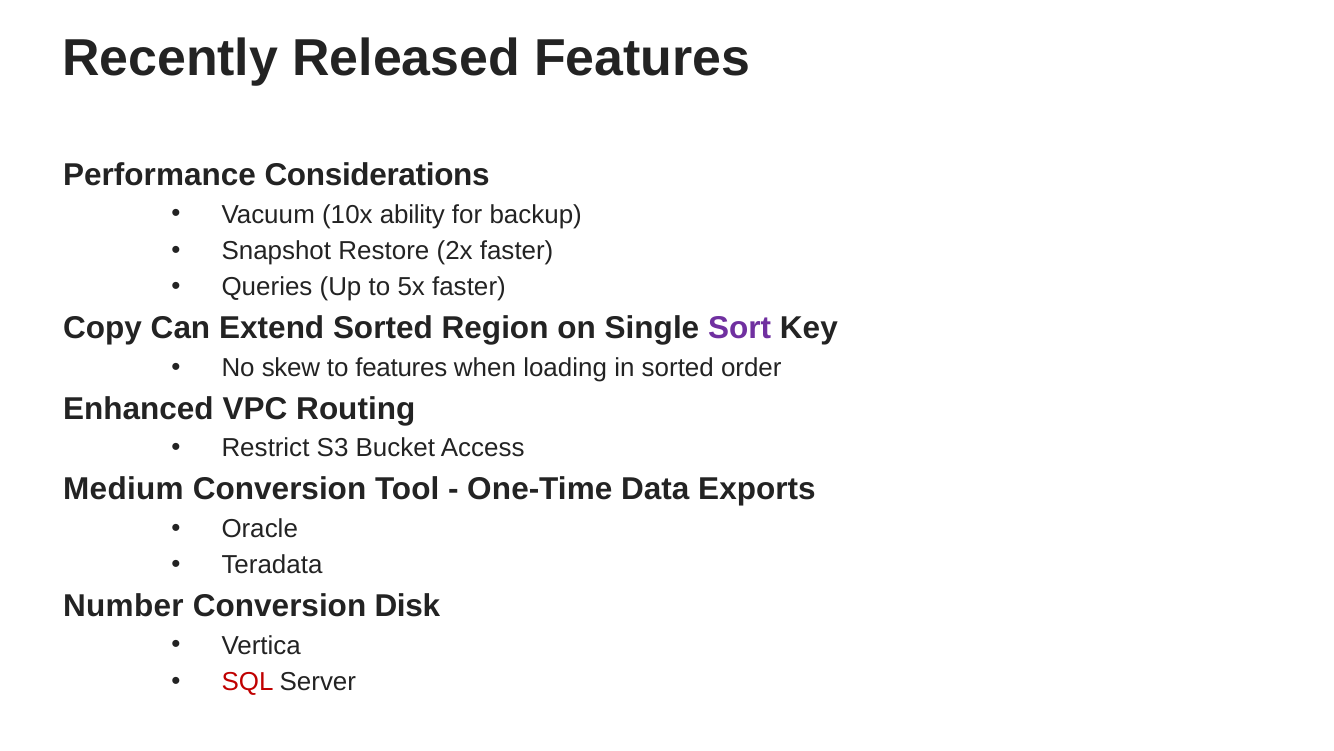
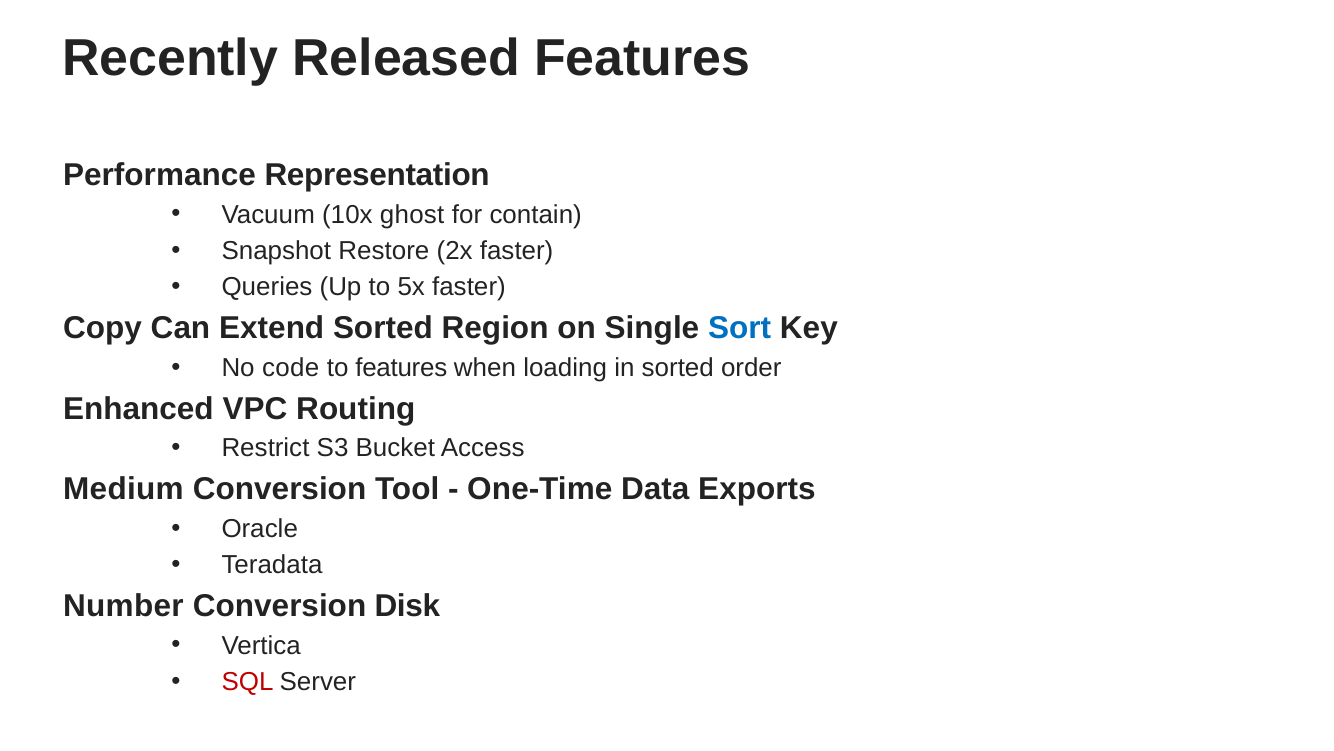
Considerations: Considerations -> Representation (377, 175)
ability: ability -> ghost (412, 214)
backup: backup -> contain (536, 214)
Sort colour: purple -> blue (740, 328)
skew: skew -> code (291, 368)
